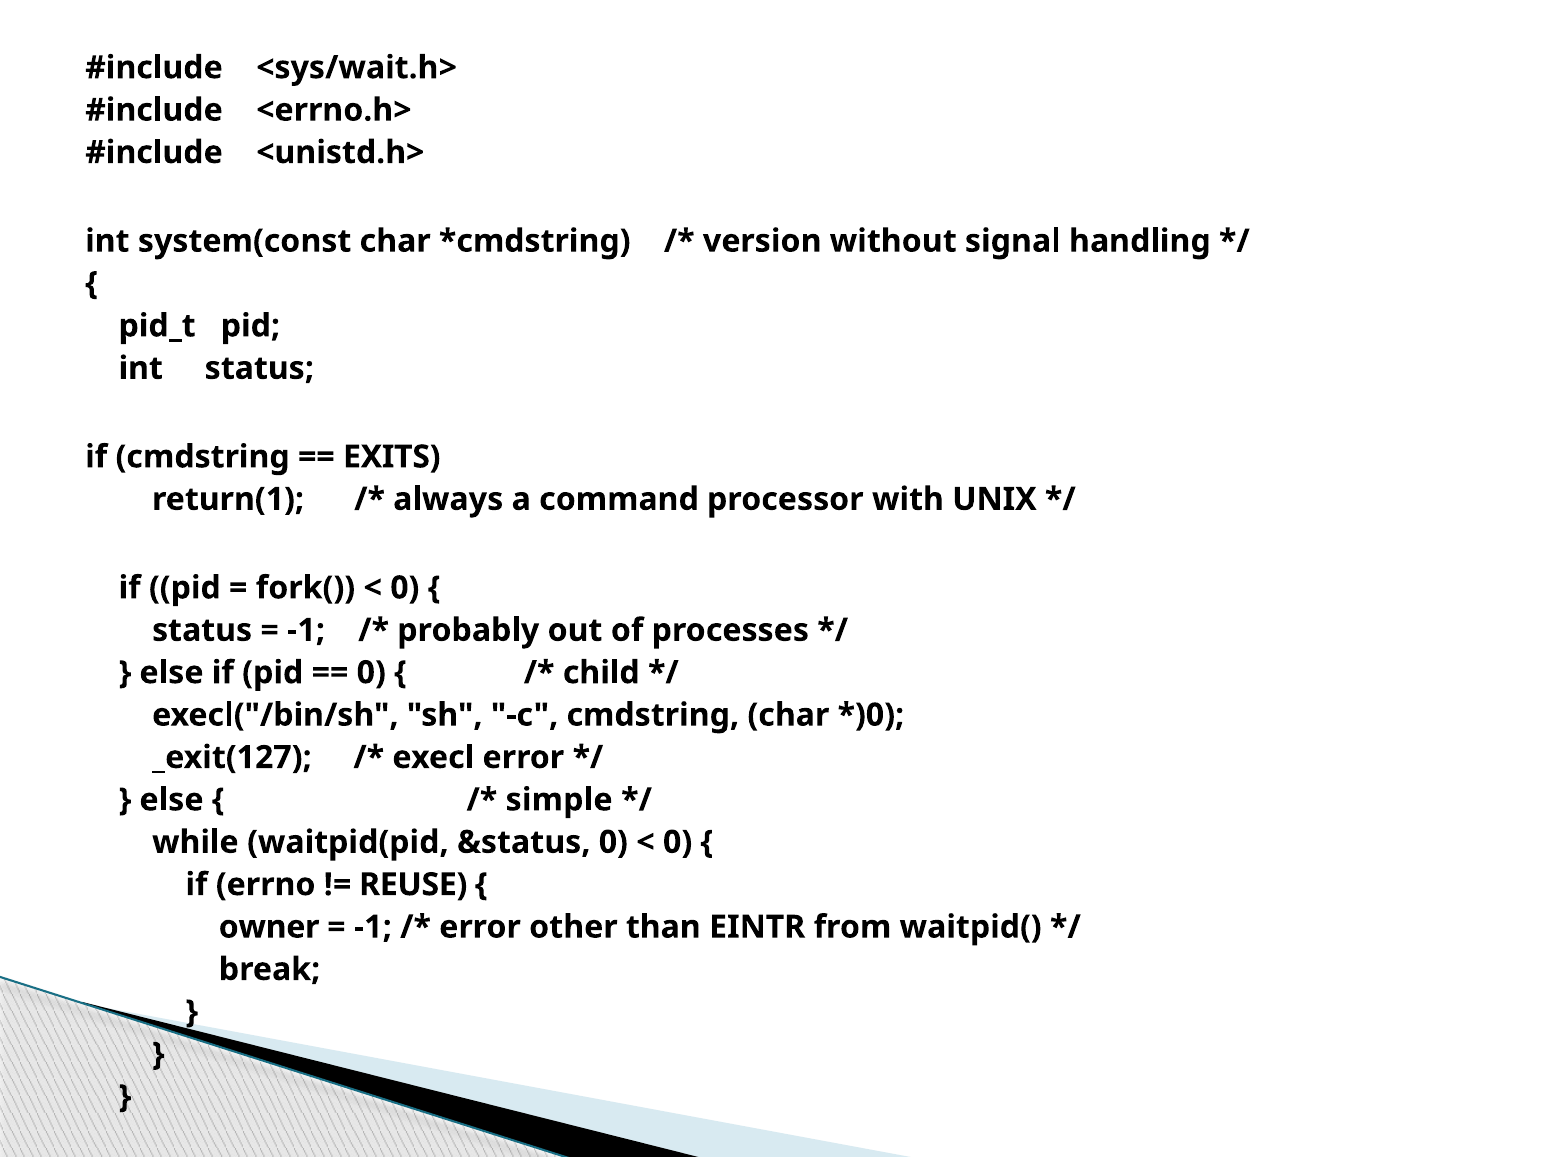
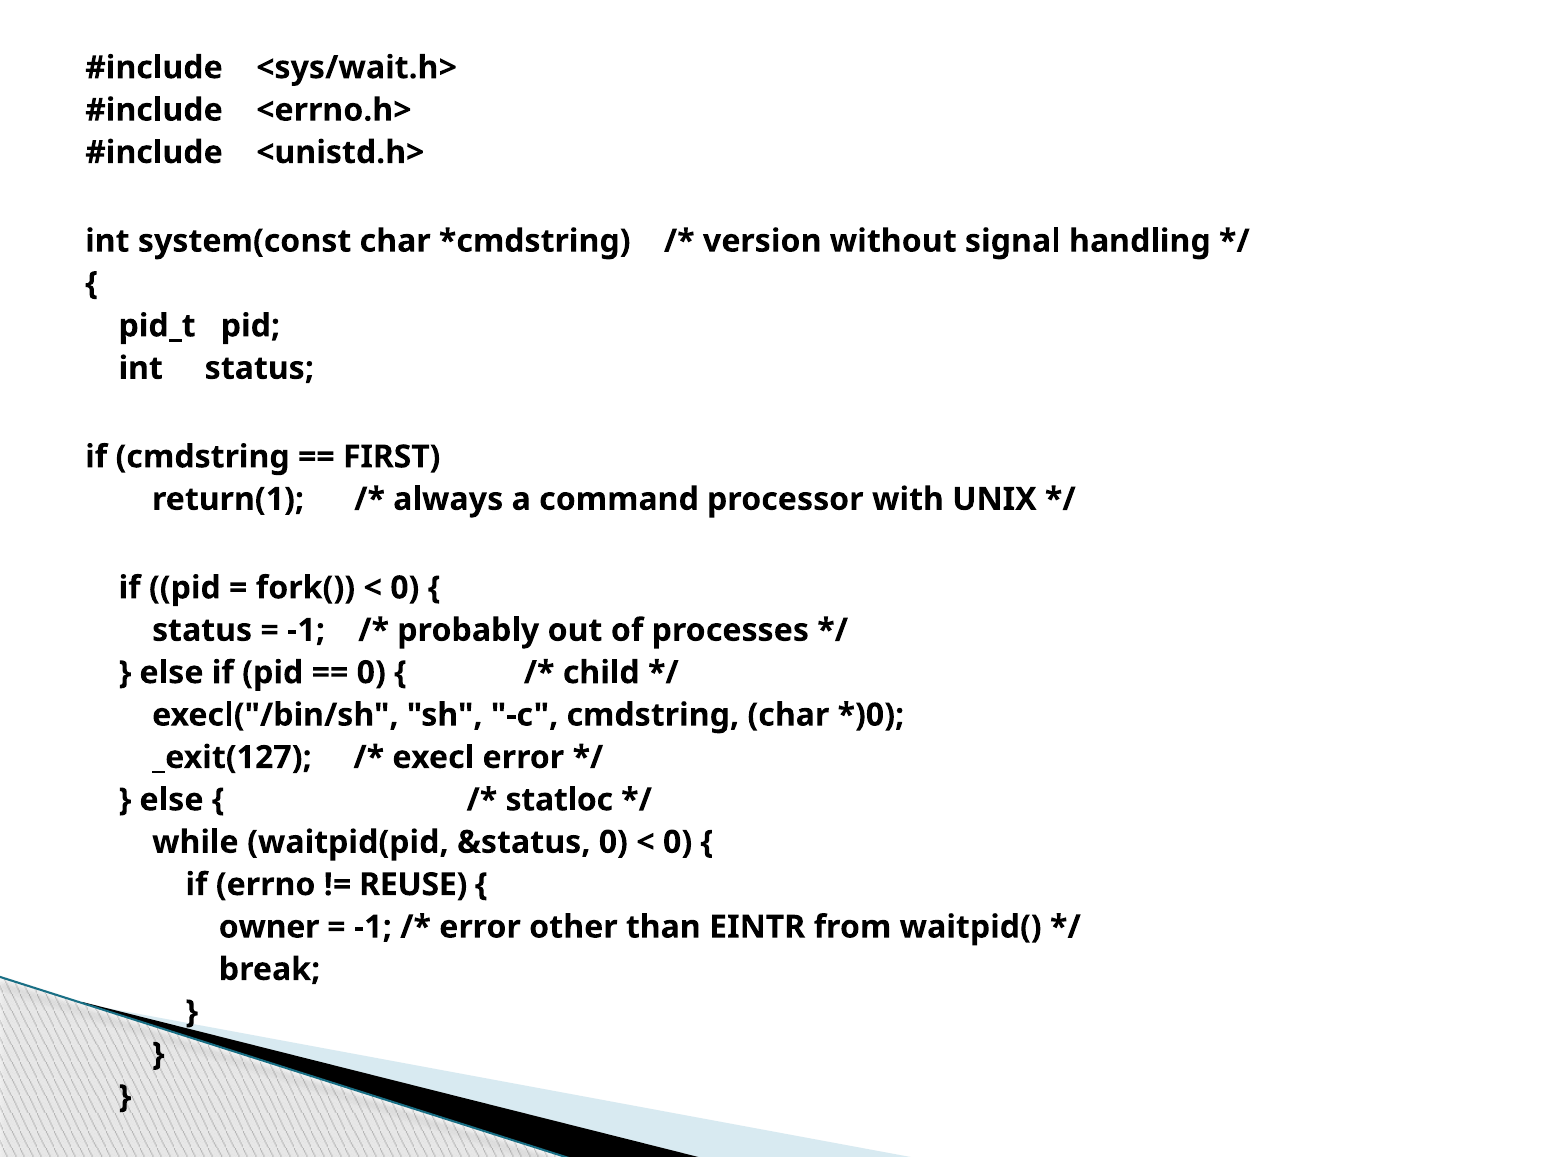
EXITS: EXITS -> FIRST (392, 457)
simple: simple -> statloc (559, 800)
